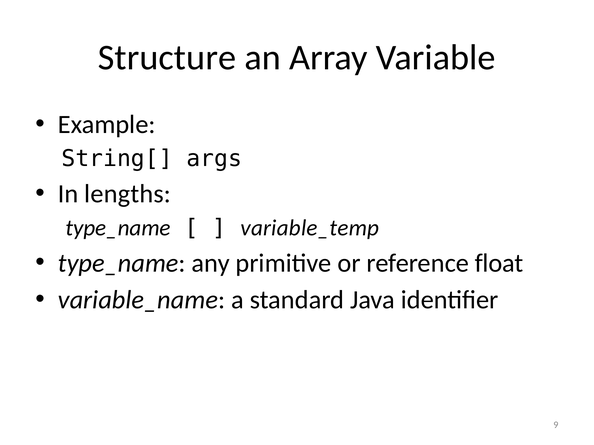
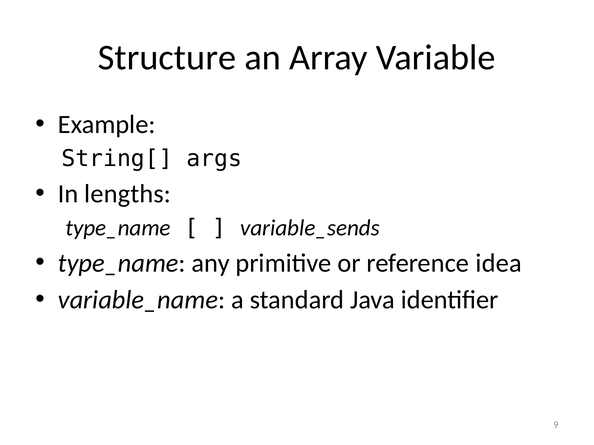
variable_temp: variable_temp -> variable_sends (310, 228)
float: float -> idea (499, 263)
